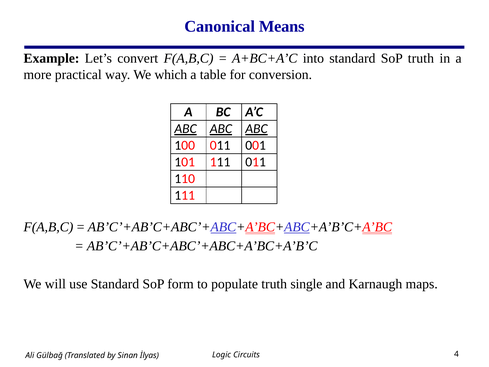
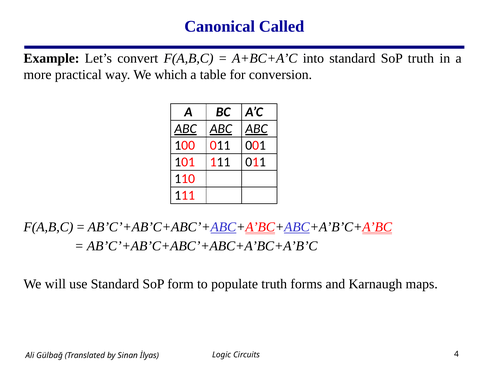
Means: Means -> Called (282, 26)
single: single -> forms (306, 284)
